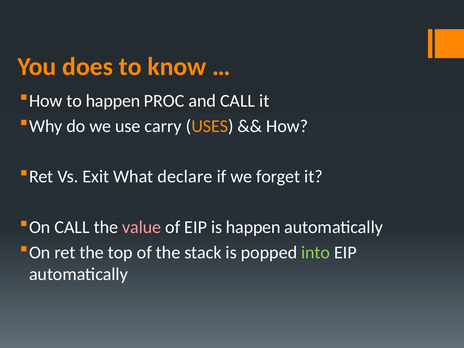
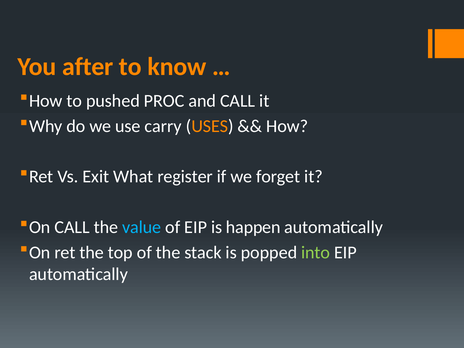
does: does -> after (88, 67)
to happen: happen -> pushed (113, 101)
declare: declare -> register (185, 177)
value colour: pink -> light blue (142, 227)
